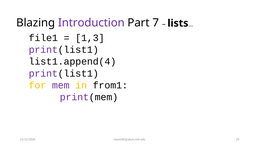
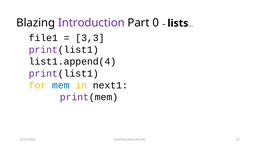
7: 7 -> 0 (156, 23)
1,3: 1,3 -> 3,3 (90, 38)
mem colour: purple -> blue (61, 85)
from1: from1 -> next1 (110, 85)
